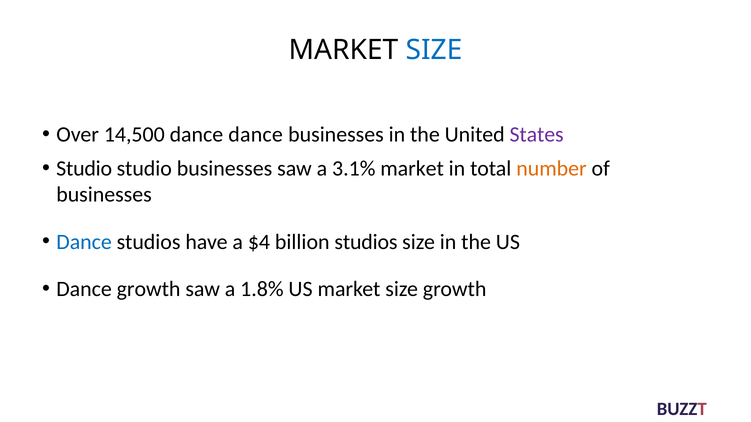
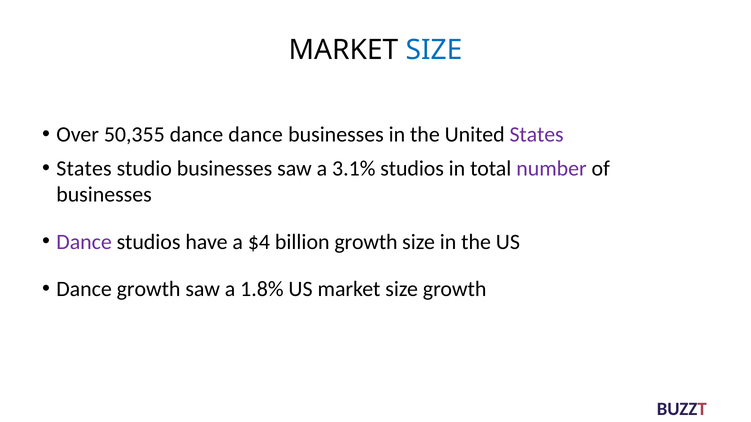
14,500: 14,500 -> 50,355 (134, 135)
Studio: Studio -> States (84, 169)
3.1% market: market -> studios (412, 169)
number colour: orange -> purple (552, 169)
Dance colour: blue -> purple (84, 242)
billion studios: studios -> growth (366, 242)
